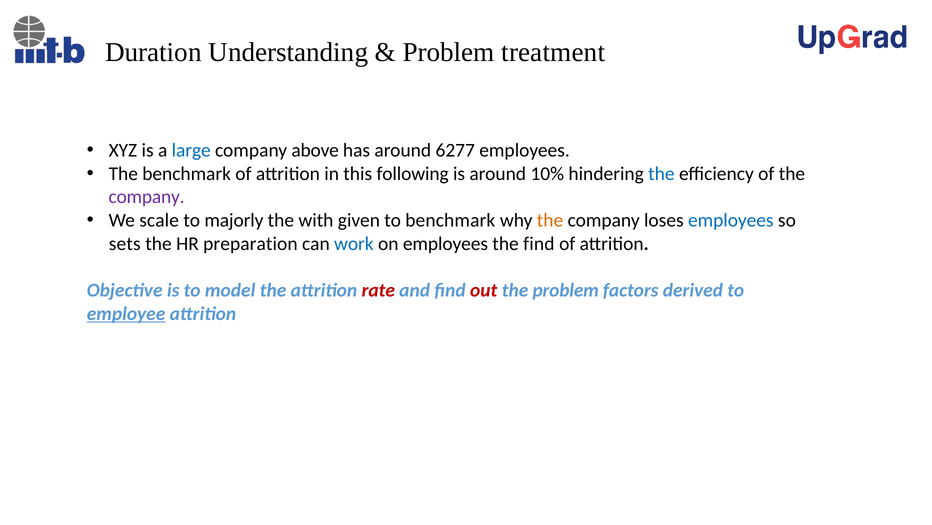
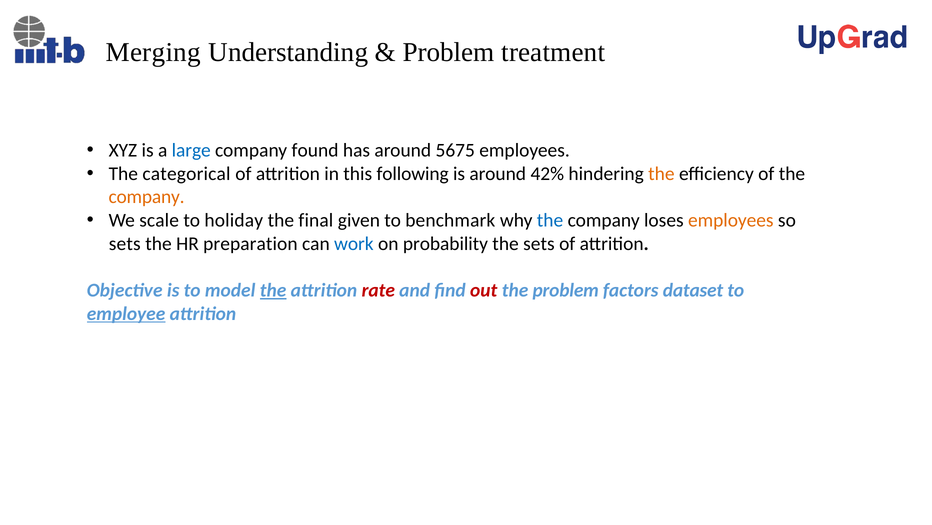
Duration: Duration -> Merging (153, 52)
above: above -> found (315, 150)
6277: 6277 -> 5675 (455, 150)
The benchmark: benchmark -> categorical (187, 173)
10%: 10% -> 42% (547, 173)
the colour: blue -> orange (661, 173)
company colour: purple -> orange (147, 197)
majorly: majorly -> holiday (234, 220)
with: with -> final (316, 220)
the colour: orange -> blue (550, 220)
employees colour: blue -> orange (731, 220)
on employees: employees -> probability (445, 243)
the find: find -> sets (539, 243)
the underline: none -> present (273, 290)
derived: derived -> dataset (693, 290)
